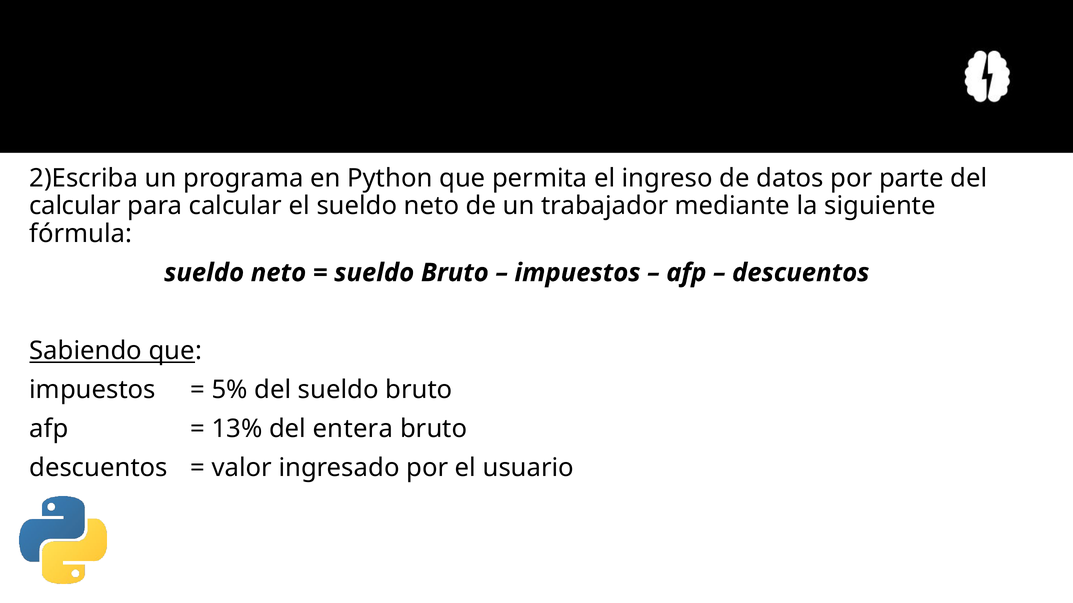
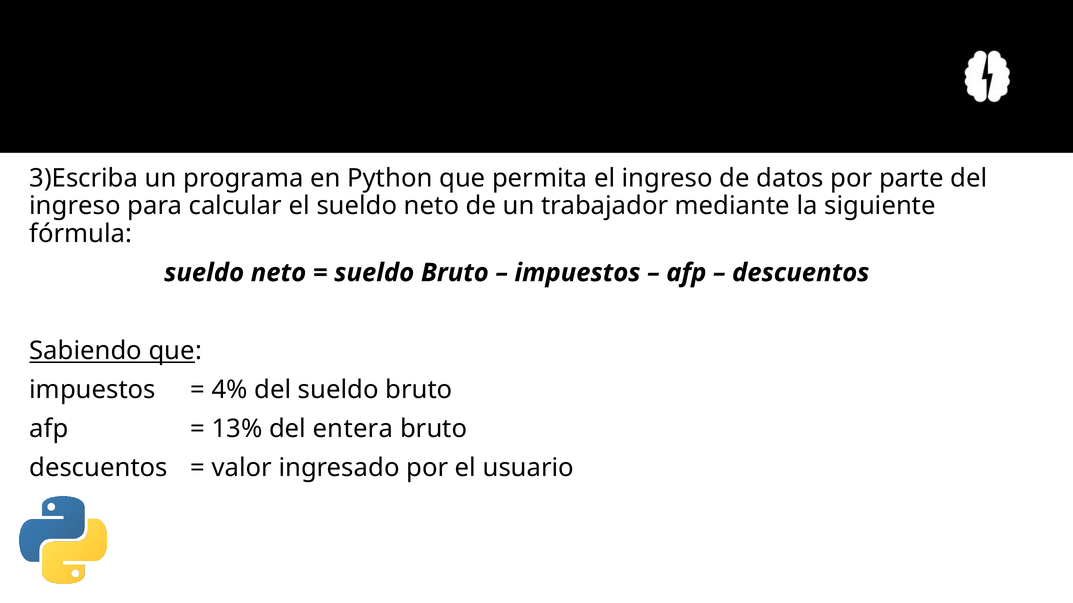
2)Escriba: 2)Escriba -> 3)Escriba (84, 178)
calcular: calcular -> ingreso (75, 206)
5%: 5% -> 4% (230, 390)
